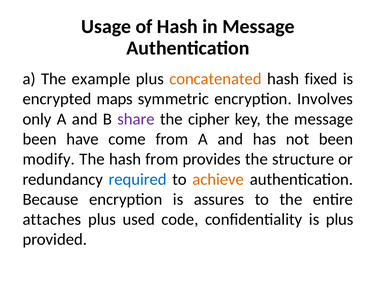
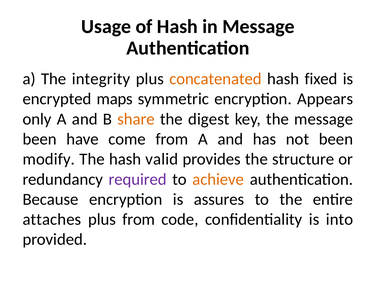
example: example -> integrity (101, 79)
Involves: Involves -> Appears (325, 99)
share colour: purple -> orange (136, 119)
cipher: cipher -> digest (209, 119)
hash from: from -> valid (162, 159)
required colour: blue -> purple (138, 179)
plus used: used -> from (139, 219)
is plus: plus -> into (340, 219)
